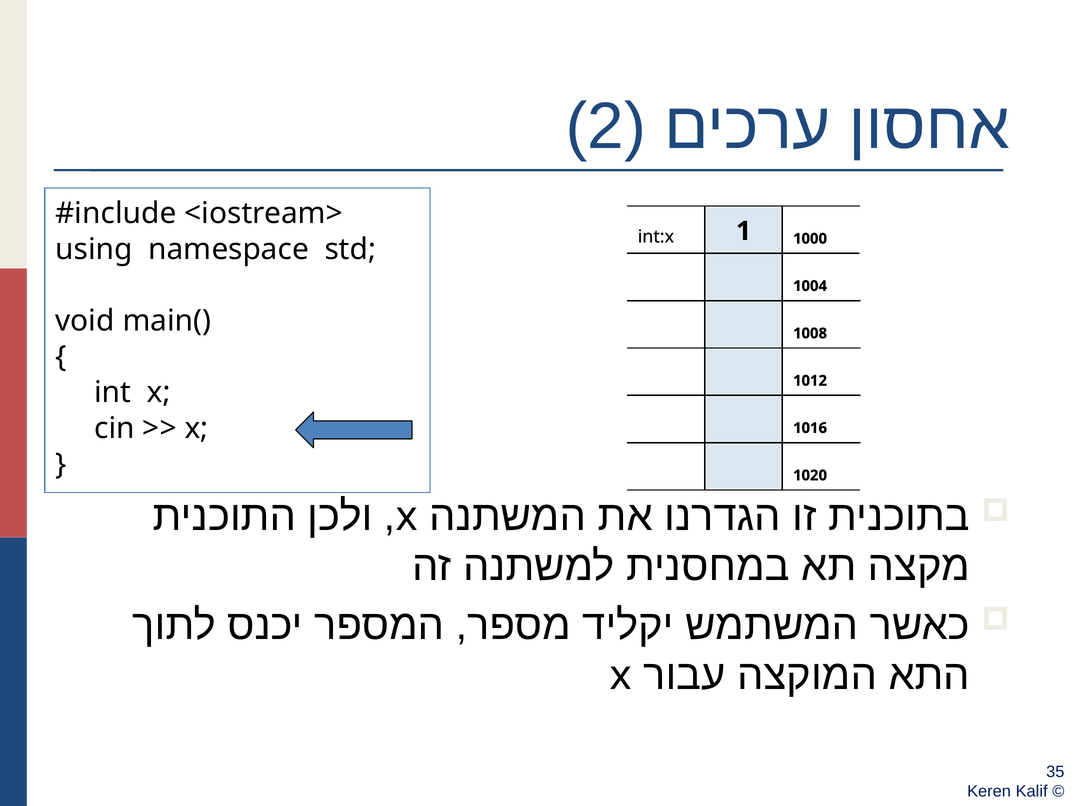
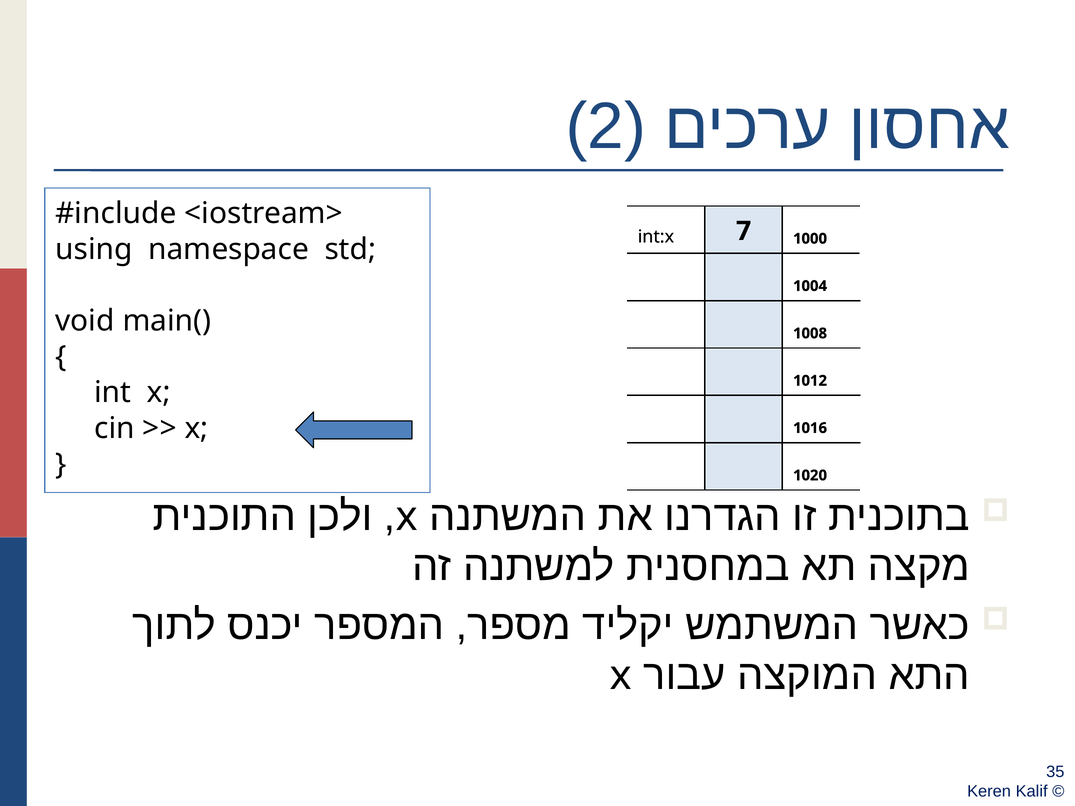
1: 1 -> 7 (744, 231)
